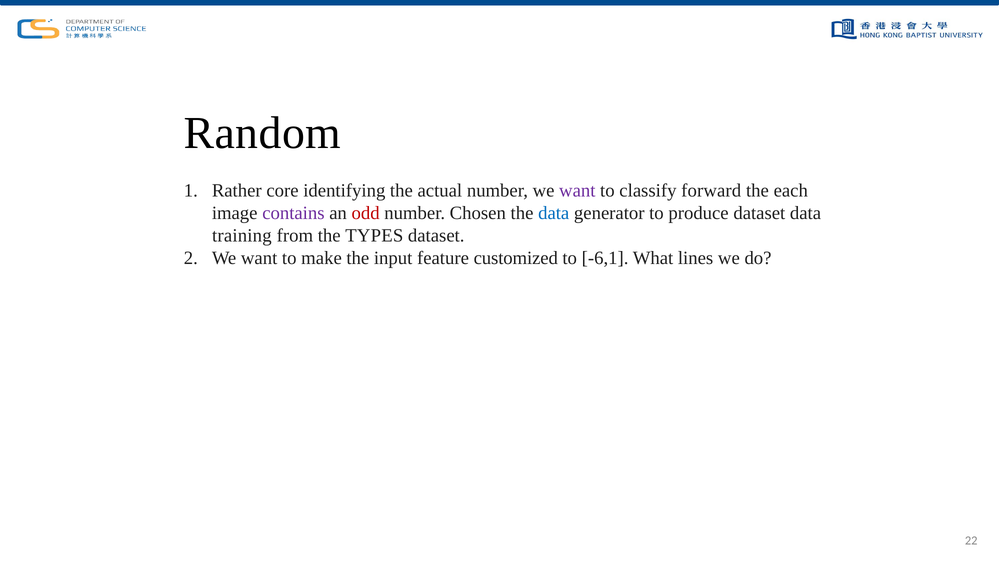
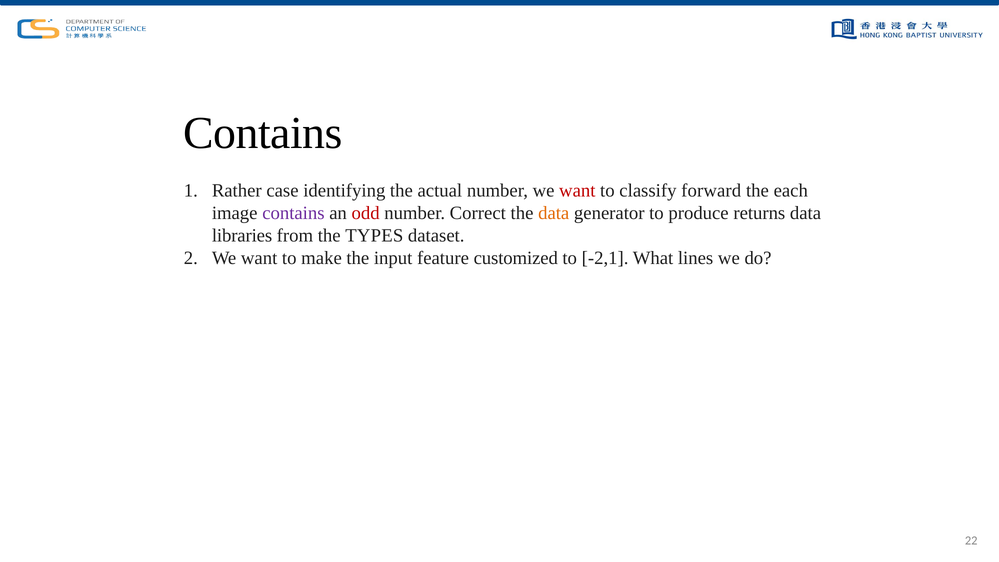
Random: Random -> Contains (263, 133)
core: core -> case (282, 190)
want colour: purple -> red (577, 190)
Chosen: Chosen -> Correct (478, 213)
data colour: blue -> orange (554, 213)
produce dataset: dataset -> returns (759, 213)
training: training -> libraries (242, 235)
-6,1: -6,1 -> -2,1 (605, 258)
